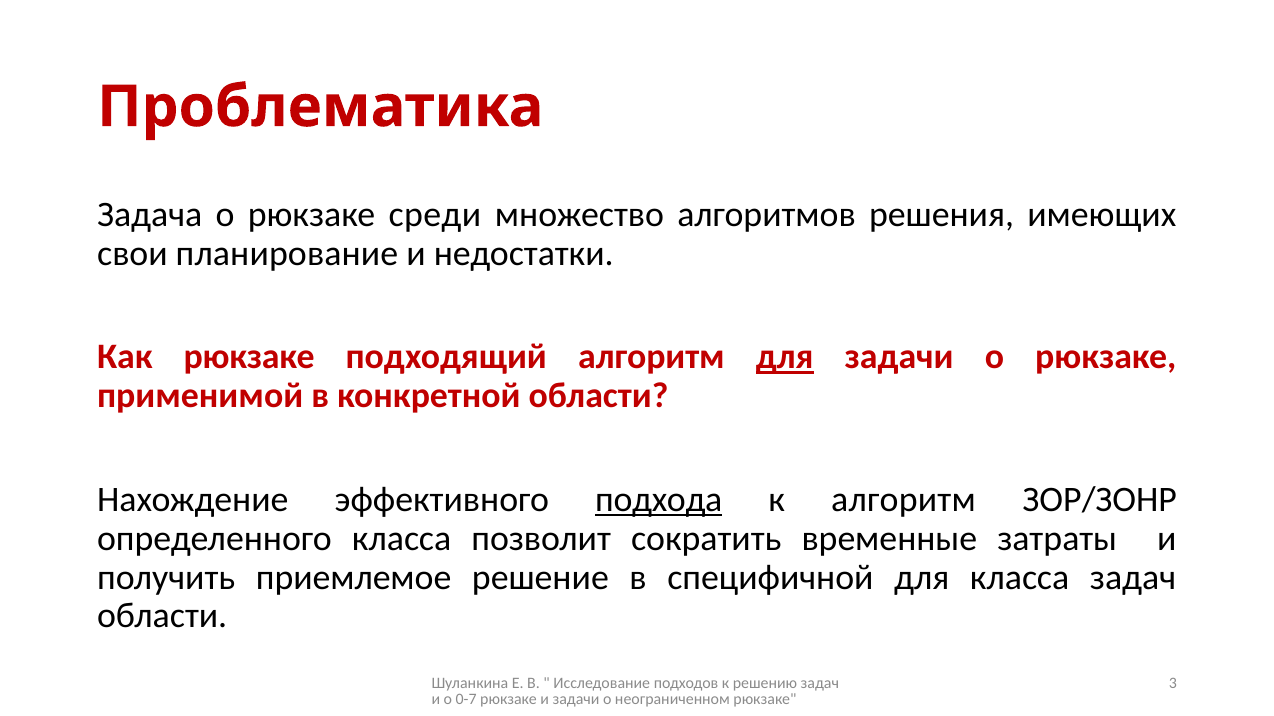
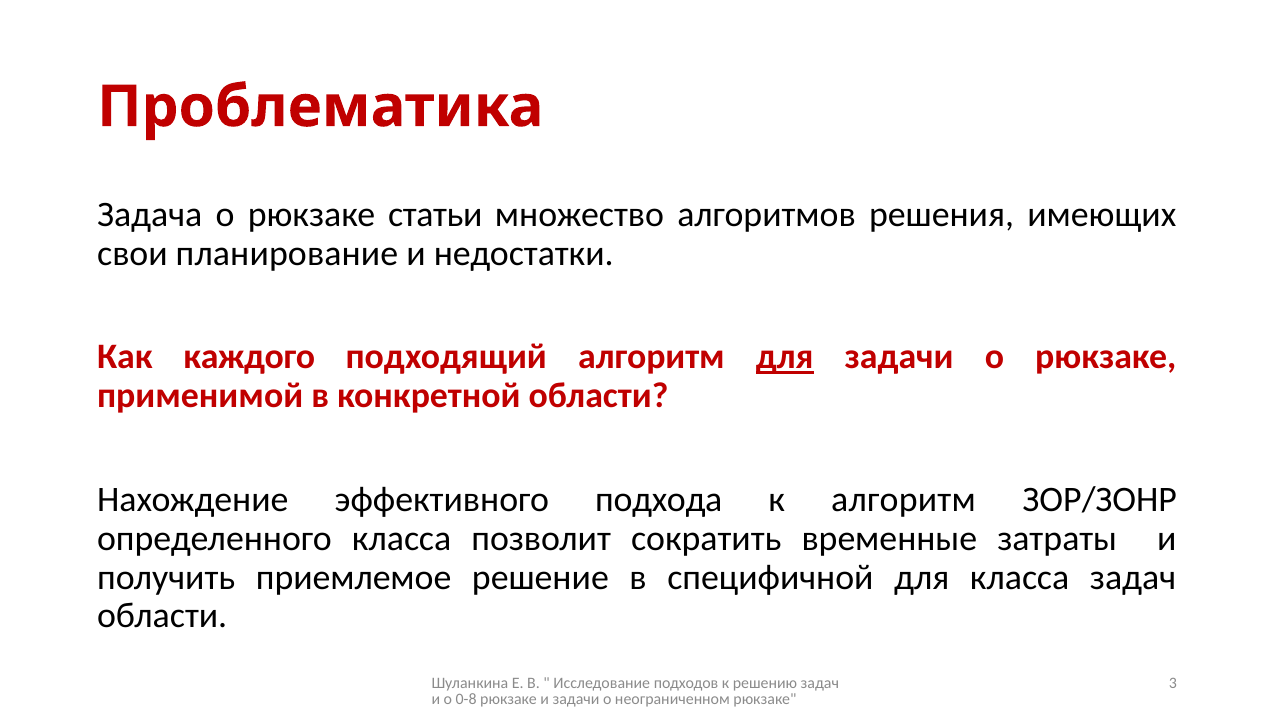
среди: среди -> статьи (435, 215)
Как рюкзаке: рюкзаке -> каждого (249, 357)
подхода underline: present -> none (659, 500)
0-7: 0-7 -> 0-8 (466, 700)
